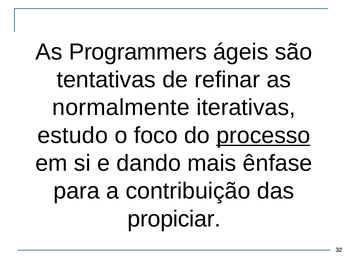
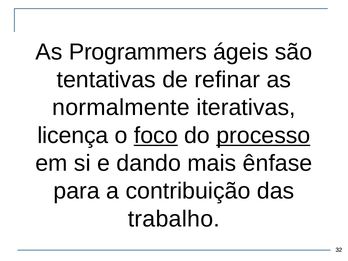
estudo: estudo -> licença (73, 135)
foco underline: none -> present (156, 135)
propiciar: propiciar -> trabalho (174, 219)
